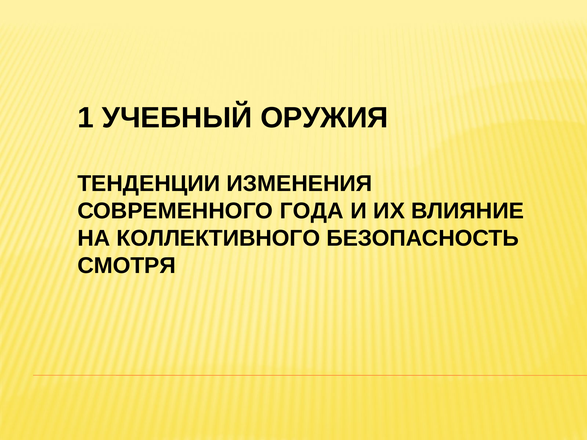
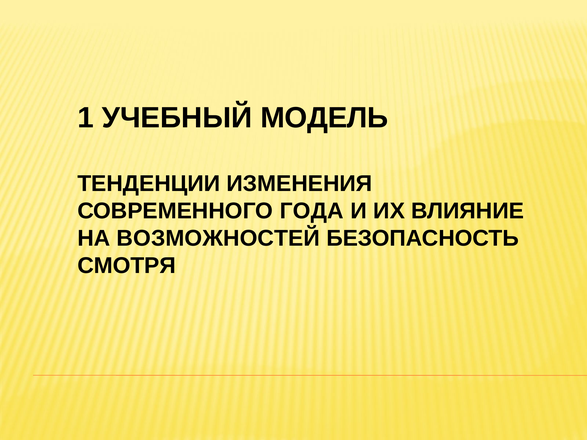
ОРУЖИЯ: ОРУЖИЯ -> МОДЕЛЬ (324, 118)
КОЛЛЕКТИВНОГО: КОЛЛЕКТИВНОГО -> ВОЗМОЖНОСТЕЙ (218, 238)
